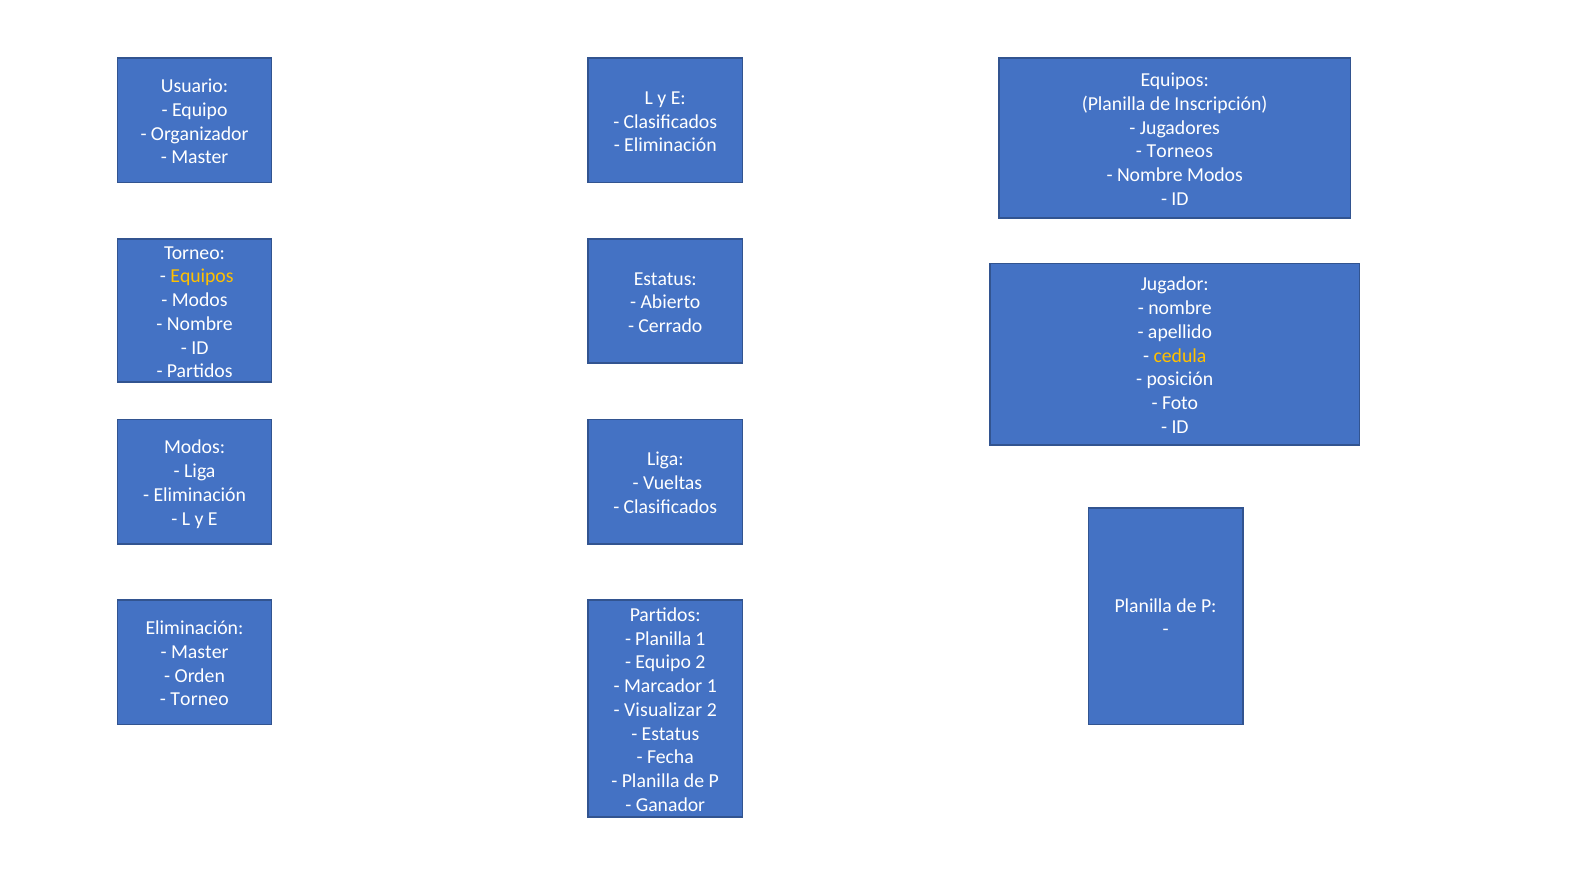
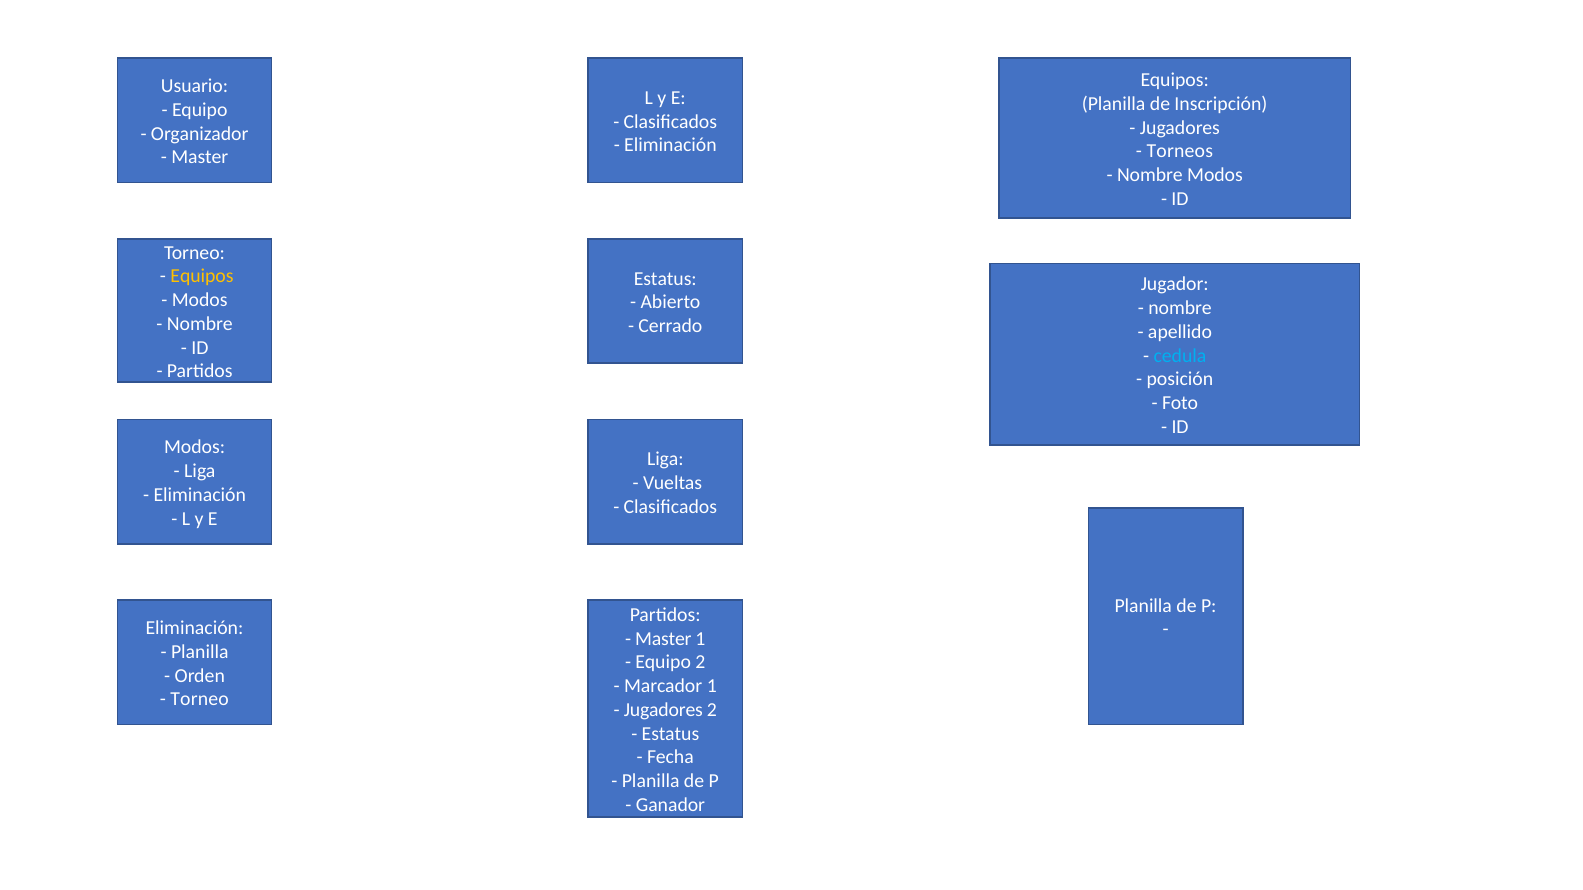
cedula colour: yellow -> light blue (1180, 356)
Planilla: Planilla -> Master (663, 639)
Master: Master -> Planilla (200, 652)
Visualizar: Visualizar -> Jugadores (663, 710)
